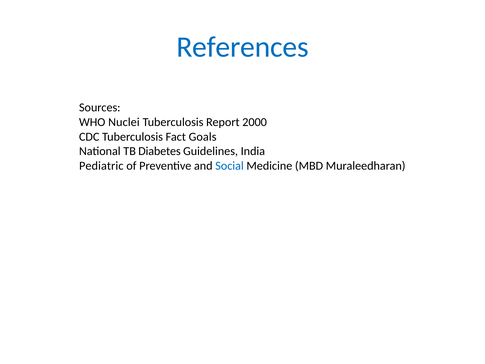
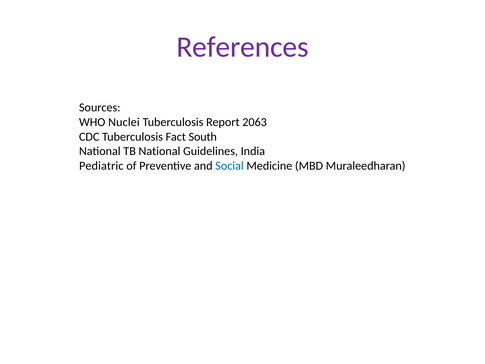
References colour: blue -> purple (243, 47)
2000: 2000 -> 2063 (255, 122)
Goals: Goals -> South (203, 137)
TB Diabetes: Diabetes -> National (159, 151)
